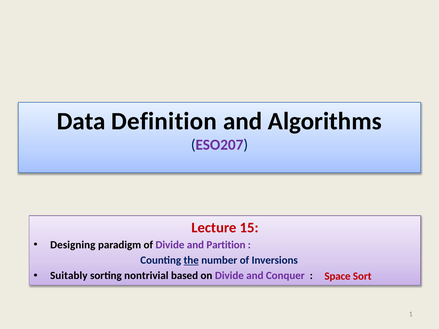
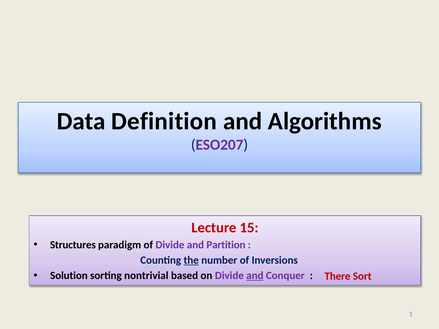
Designing: Designing -> Structures (73, 245)
Suitably: Suitably -> Solution (69, 276)
and underline: none -> present (255, 276)
Space: Space -> There (338, 277)
